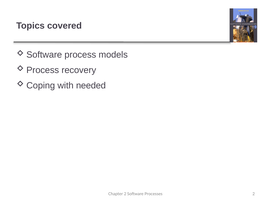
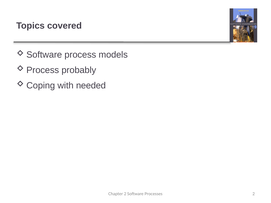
recovery: recovery -> probably (79, 70)
